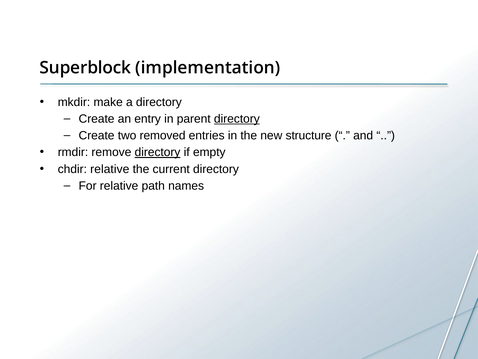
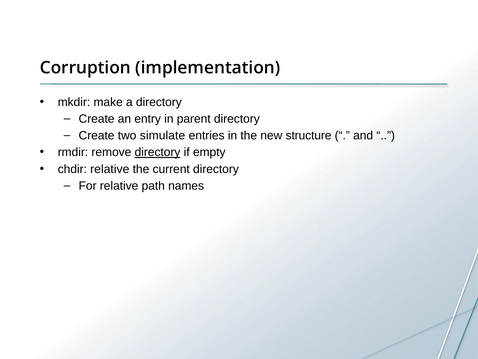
Superblock: Superblock -> Corruption (85, 68)
directory underline: present -> none (237, 119)
removed: removed -> simulate (162, 135)
